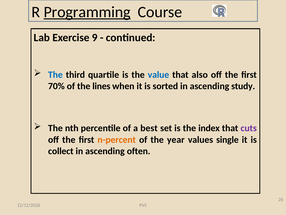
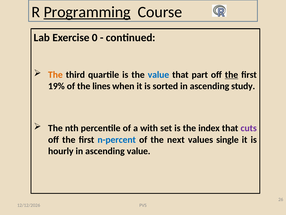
9: 9 -> 0 (95, 37)
The colour: blue -> orange (55, 75)
also: also -> part (200, 75)
the underline: none -> present (232, 75)
70%: 70% -> 19% (56, 86)
best: best -> with (149, 128)
n-percent colour: orange -> blue (117, 139)
year: year -> next (176, 139)
collect: collect -> hourly (61, 151)
ascending often: often -> value (139, 151)
